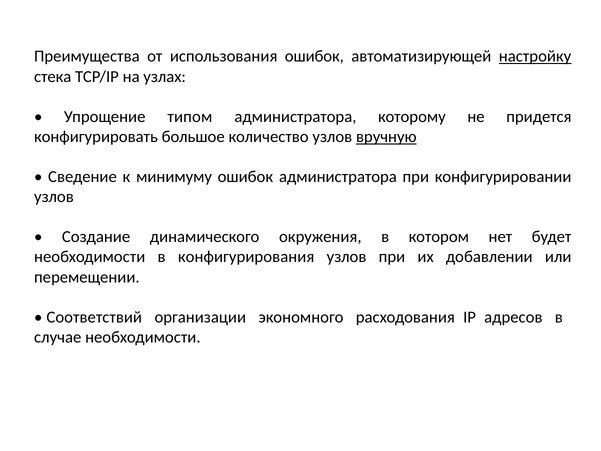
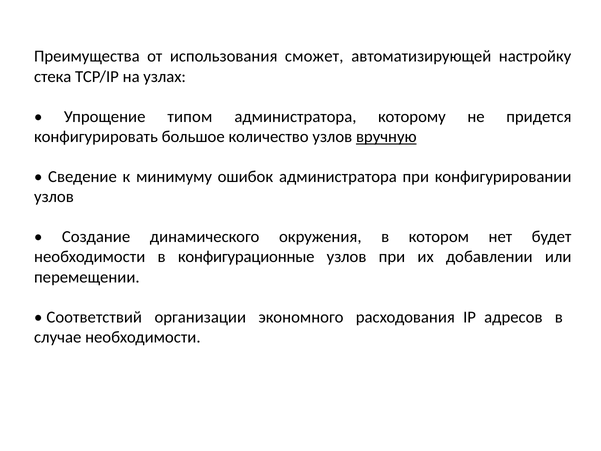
использования ошибок: ошибок -> сможет (314, 56)
настройку underline: present -> none (535, 56)
конфигурирования: конфигурирования -> конфигурационные (246, 257)
